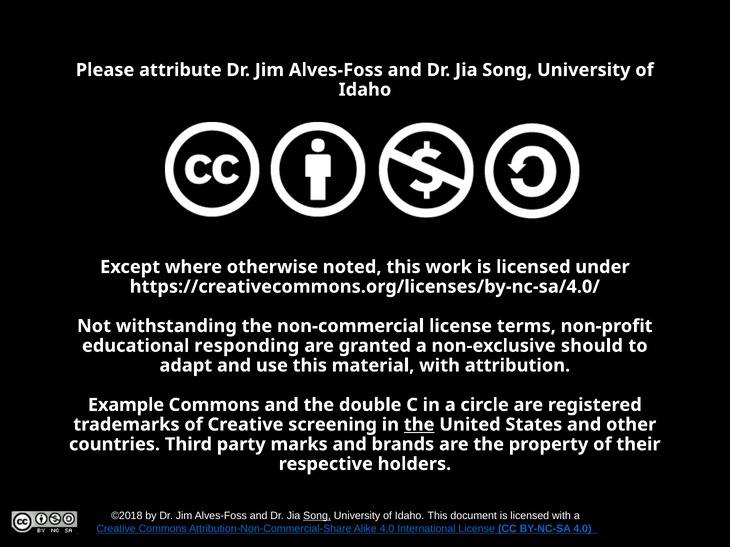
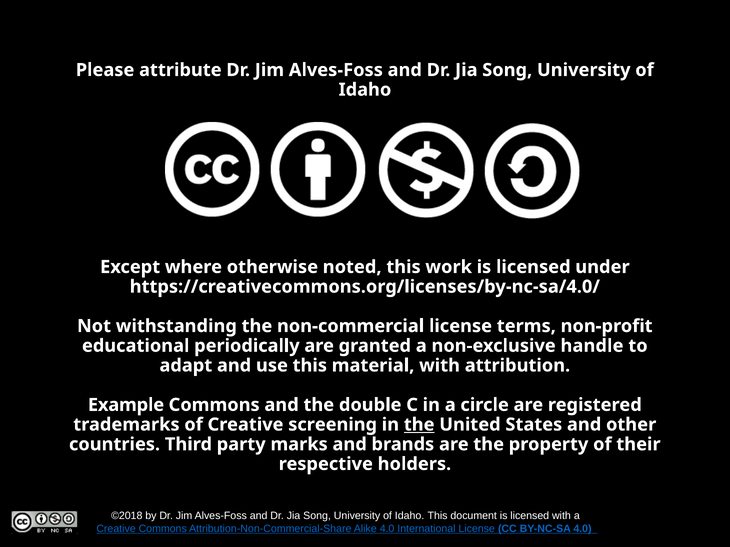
responding: responding -> periodically (247, 346)
should: should -> handle (592, 346)
Song underline: present -> none (317, 516)
